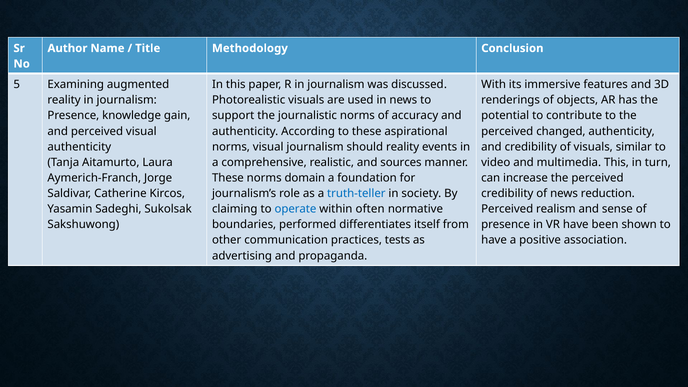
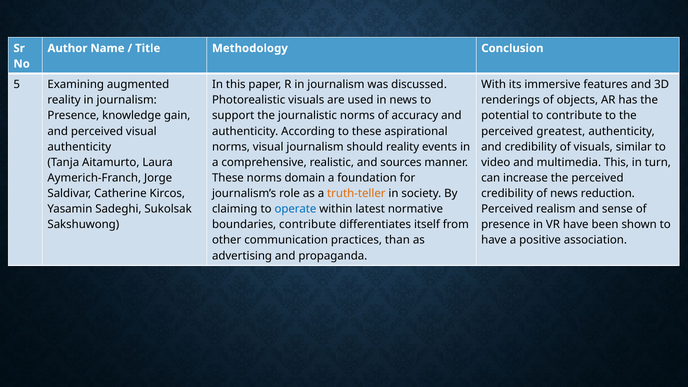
changed: changed -> greatest (561, 131)
truth-teller colour: blue -> orange (356, 193)
often: often -> latest (370, 209)
boundaries performed: performed -> contribute (308, 225)
tests: tests -> than (397, 240)
